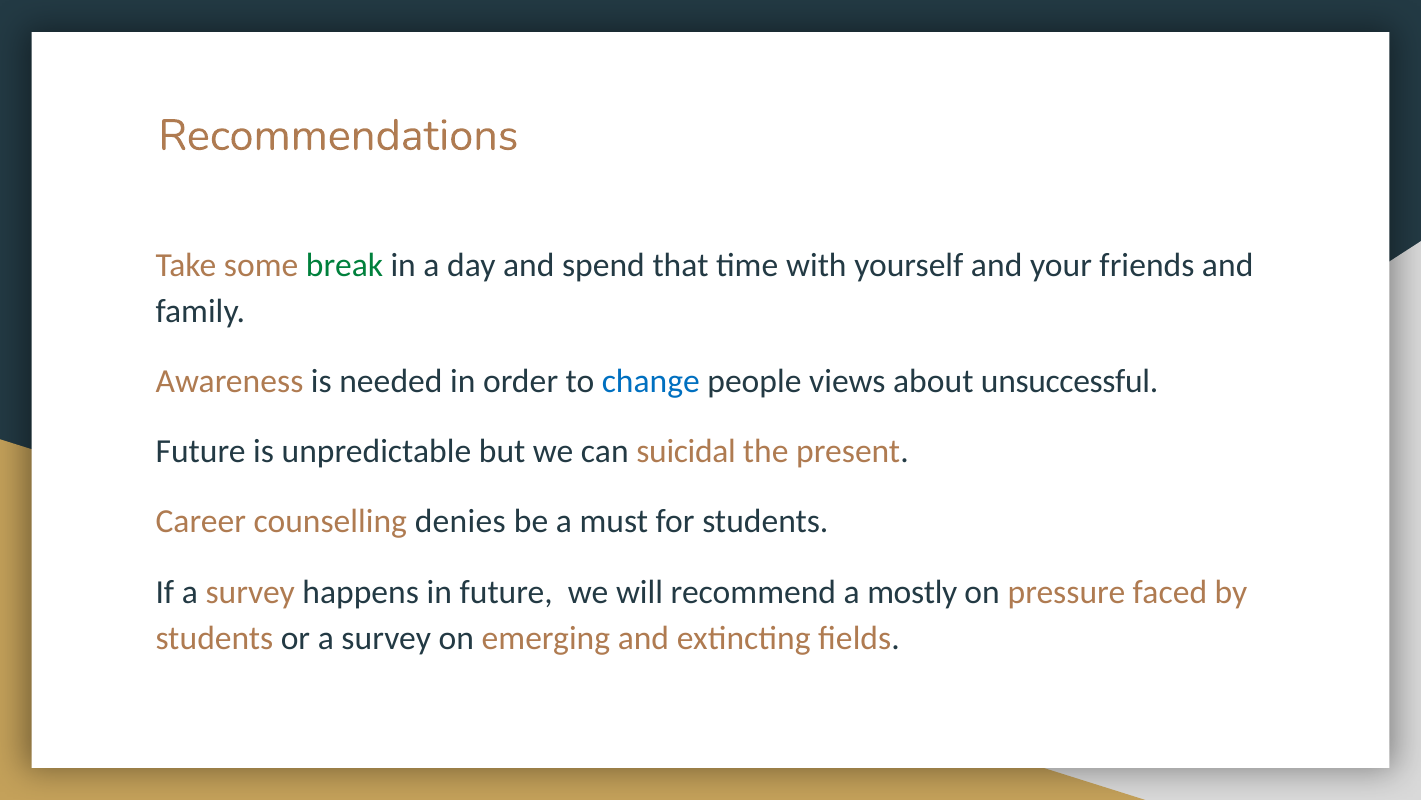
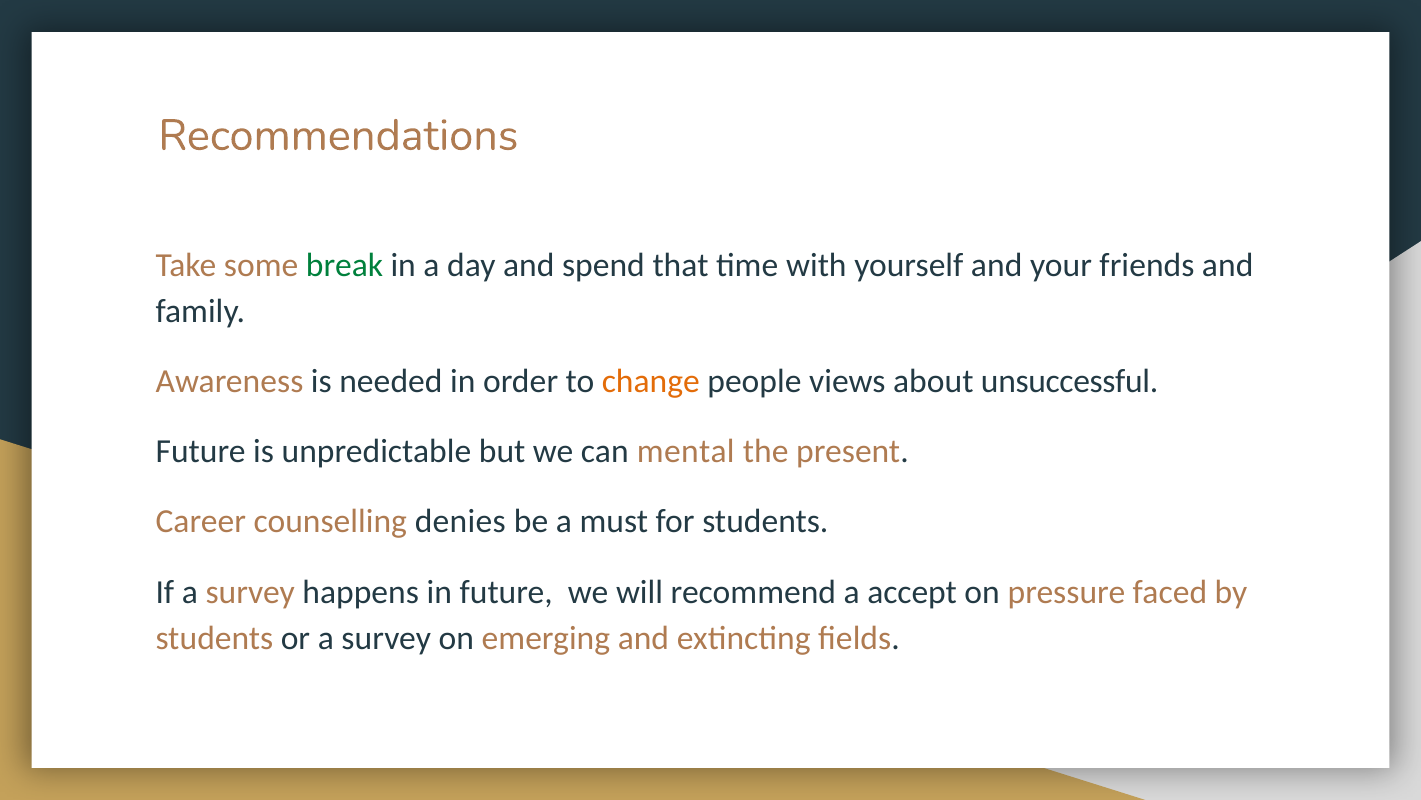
change colour: blue -> orange (651, 381)
suicidal: suicidal -> mental (686, 451)
mostly: mostly -> accept (912, 592)
